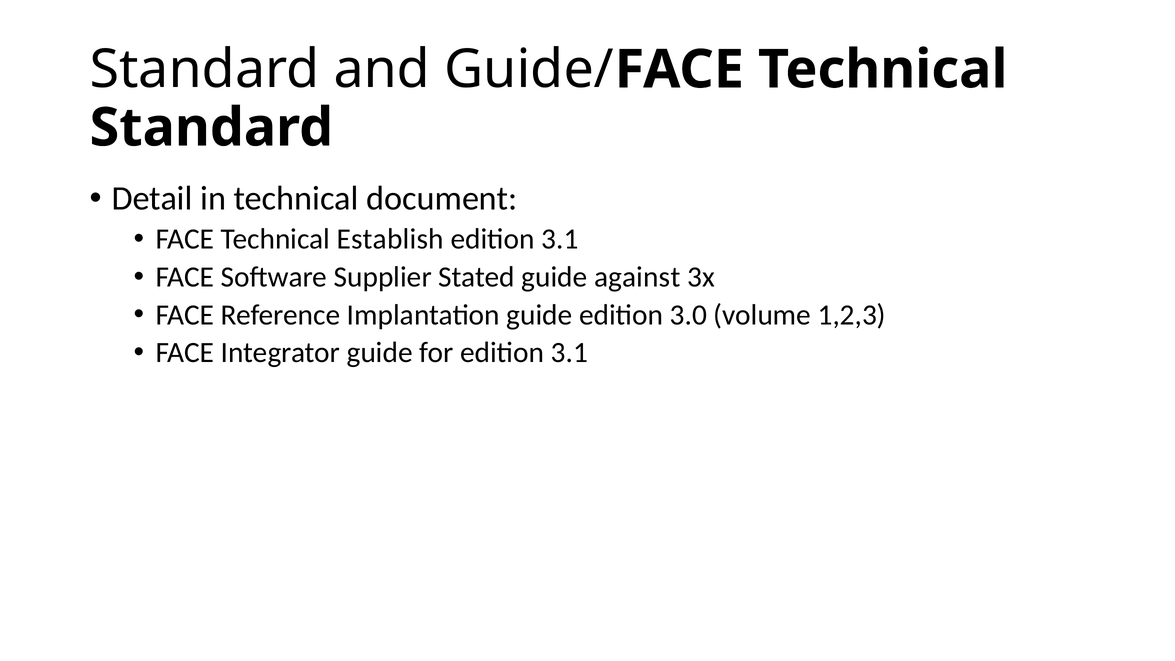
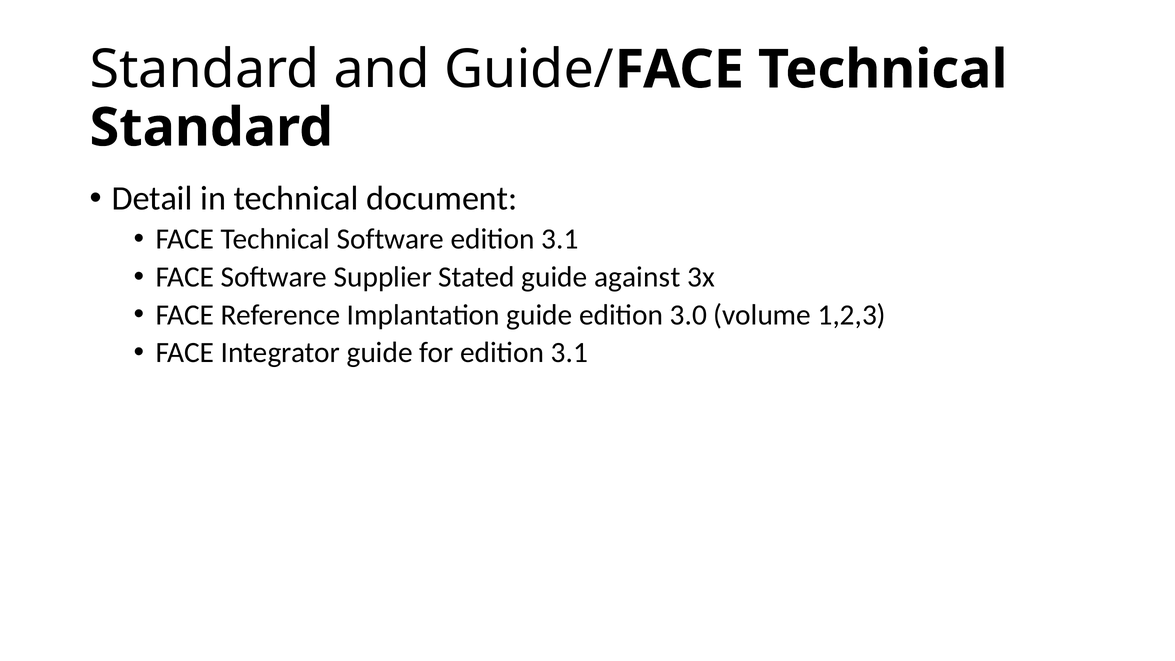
Technical Establish: Establish -> Software (390, 239)
